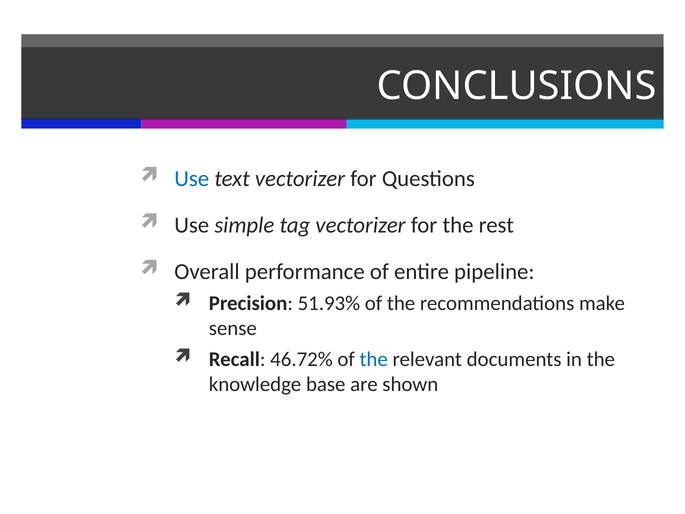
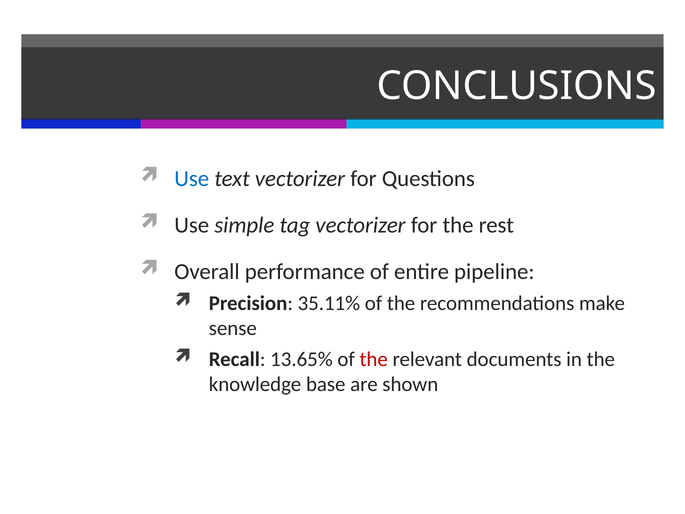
51.93%: 51.93% -> 35.11% (329, 303)
46.72%: 46.72% -> 13.65% (301, 359)
the colour: blue -> red (374, 359)
